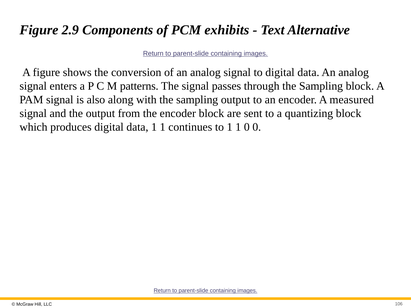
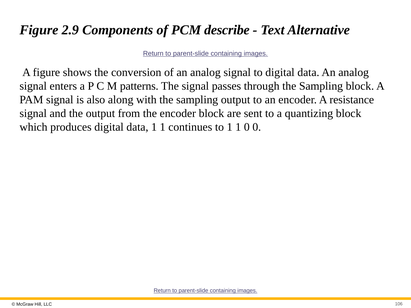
exhibits: exhibits -> describe (227, 30)
measured: measured -> resistance (352, 100)
